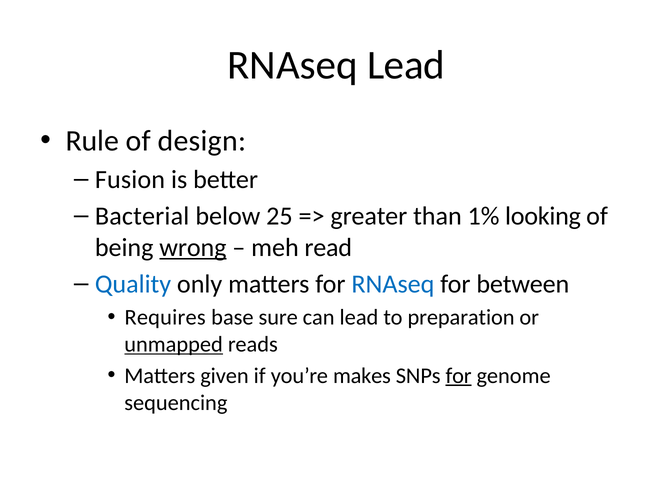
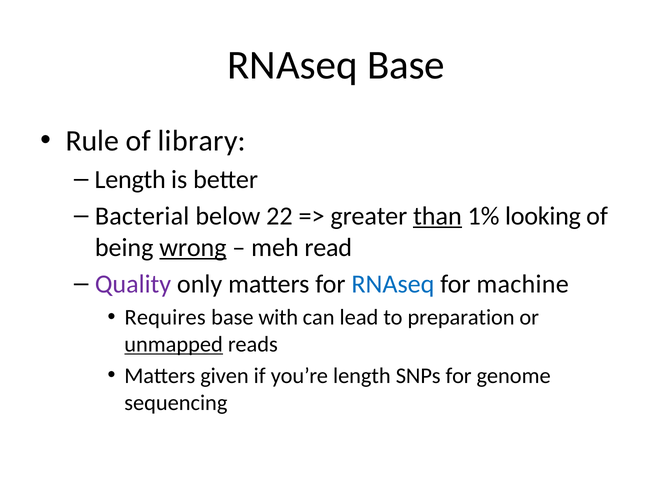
RNAseq Lead: Lead -> Base (406, 65)
design: design -> library (202, 141)
Fusion: Fusion -> Length (130, 180)
25: 25 -> 22 (279, 216)
than underline: none -> present (437, 216)
Quality colour: blue -> purple (133, 284)
between: between -> machine (523, 284)
sure: sure -> with (278, 318)
you’re makes: makes -> length (362, 376)
for underline: present -> none (459, 376)
